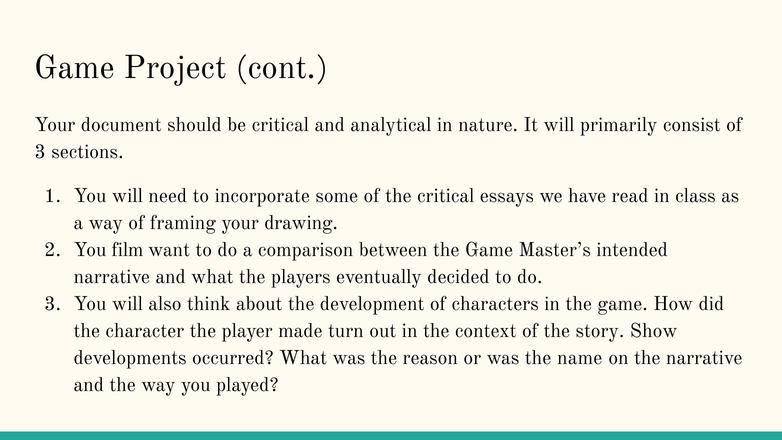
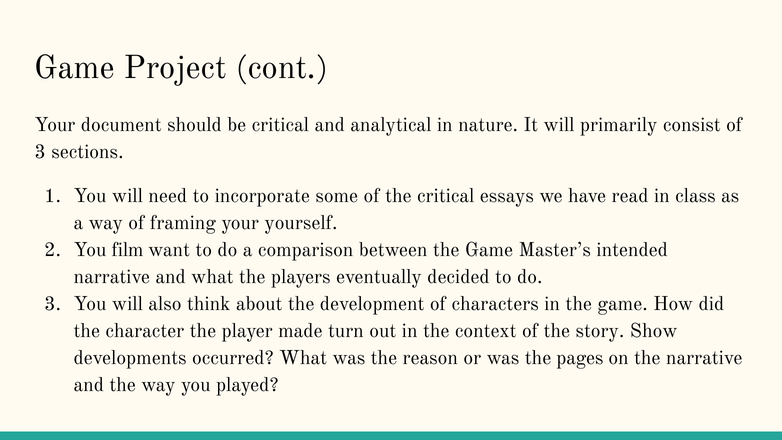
drawing: drawing -> yourself (301, 223)
name: name -> pages (580, 358)
